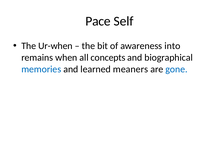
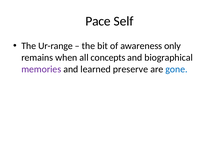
Ur-when: Ur-when -> Ur-range (55, 46)
into: into -> only (172, 46)
memories colour: blue -> purple (41, 69)
meaners: meaners -> preserve (130, 69)
